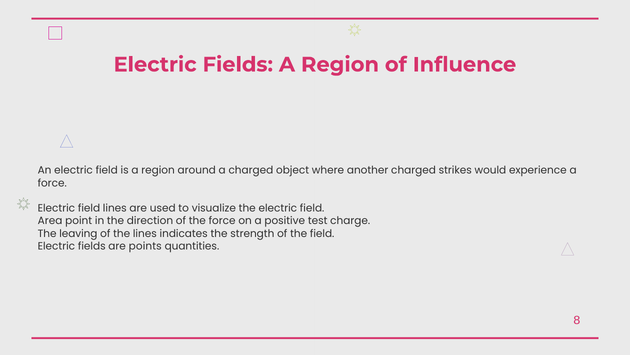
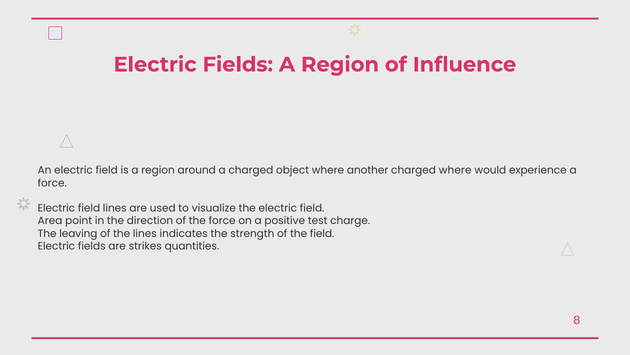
charged strikes: strikes -> where (455, 170)
points: points -> strikes (145, 246)
